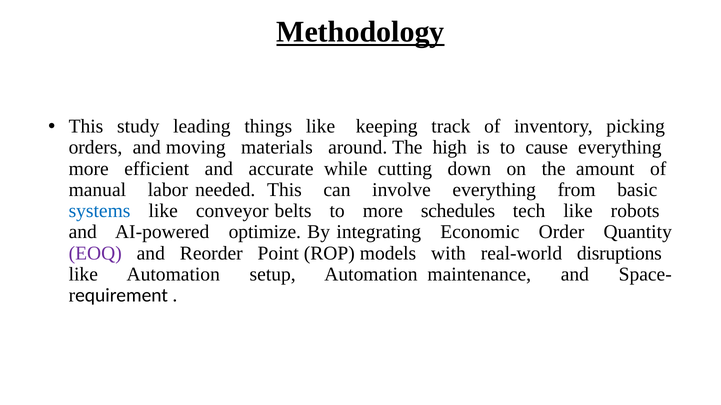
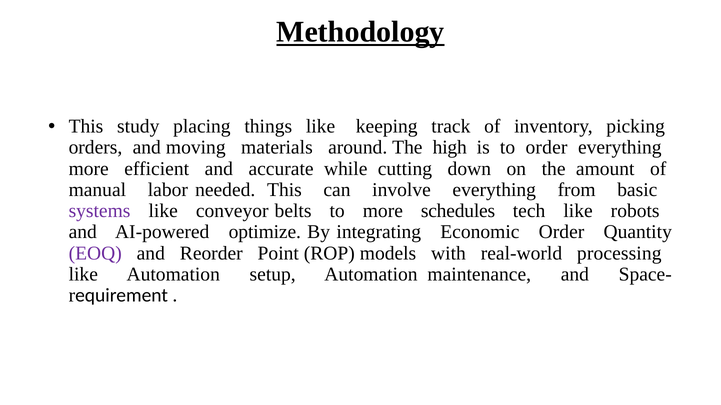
leading: leading -> placing (202, 127)
to cause: cause -> order (546, 148)
systems colour: blue -> purple (100, 211)
disruptions: disruptions -> processing (619, 253)
